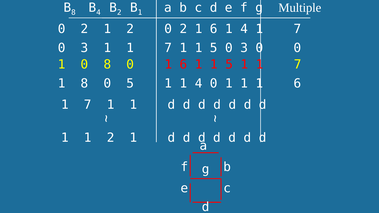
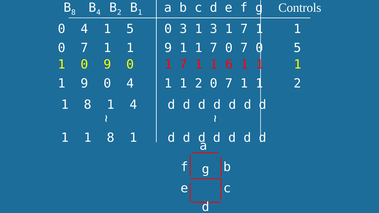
Multiple: Multiple -> Controls (300, 8)
2: 2 -> 4 (84, 29)
2: 2 -> 5 (130, 29)
2: 2 -> 3 (183, 29)
6: 6 -> 3 (214, 29)
4: 4 -> 7 (244, 29)
7: 7 -> 1 (297, 29)
3: 3 -> 7 (84, 48)
7: 7 -> 9 (168, 48)
5: 5 -> 7 (214, 48)
3: 3 -> 7 (244, 48)
0: 0 -> 5 (297, 48)
0 8: 8 -> 9 (107, 64)
0 1 6: 6 -> 7 (184, 64)
5: 5 -> 6 (229, 64)
7: 7 -> 1 (298, 64)
8: 8 -> 9 (84, 83)
5: 5 -> 4 (130, 83)
4: 4 -> 2 (199, 83)
1: 1 -> 7 (229, 83)
6: 6 -> 2 (297, 83)
7: 7 -> 8 (88, 105)
1: 1 -> 4 (133, 105)
1 1 2: 2 -> 8 (111, 138)
